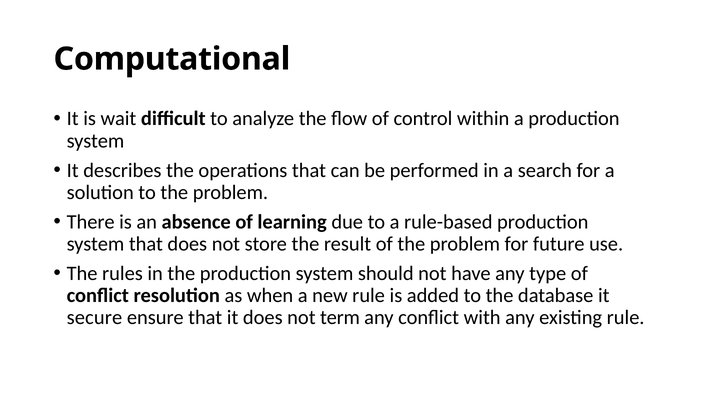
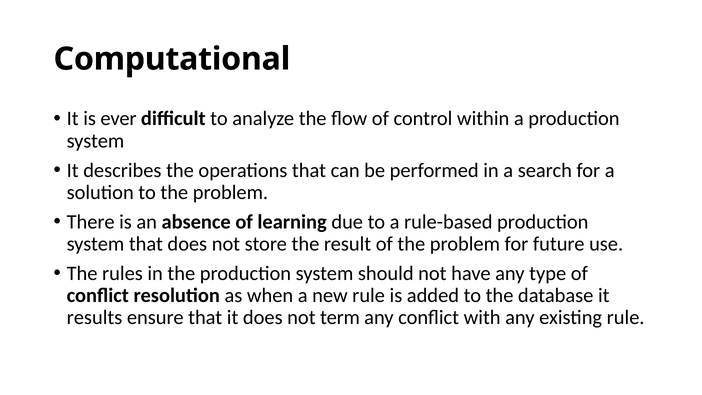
wait: wait -> ever (118, 119)
secure: secure -> results (95, 318)
